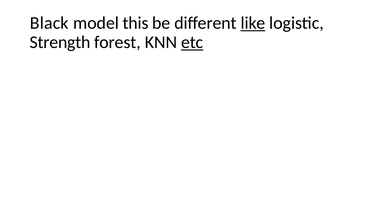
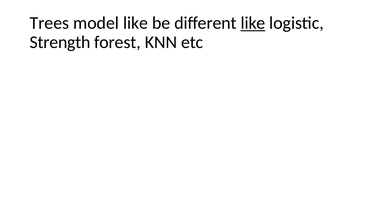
Black: Black -> Trees (49, 23)
model this: this -> like (136, 23)
etc underline: present -> none (192, 42)
